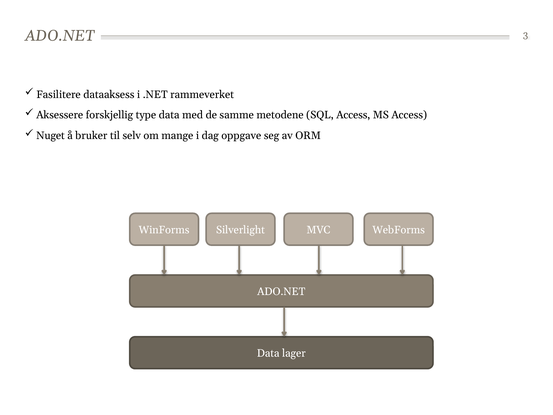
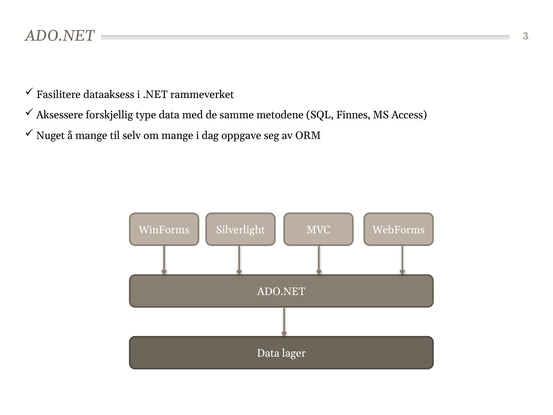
SQL Access: Access -> Finnes (353, 115)
å bruker: bruker -> mange (91, 136)
